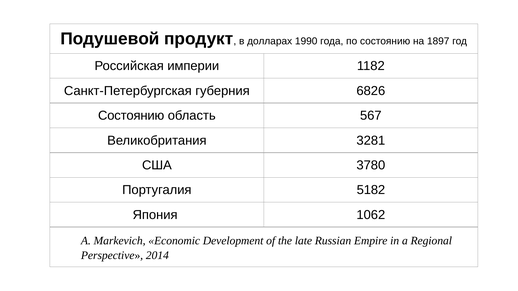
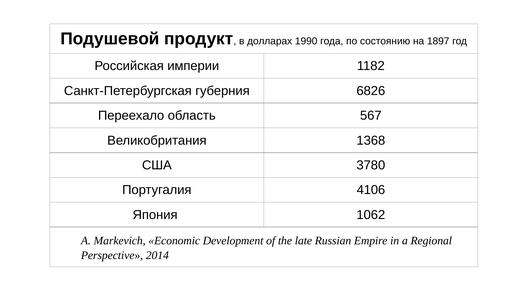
Состоянию: Состоянию -> Переехало (131, 116)
3281: 3281 -> 1368 (371, 141)
5182: 5182 -> 4106 (371, 190)
